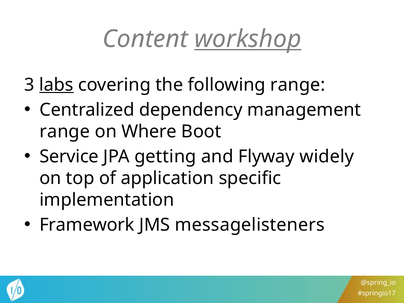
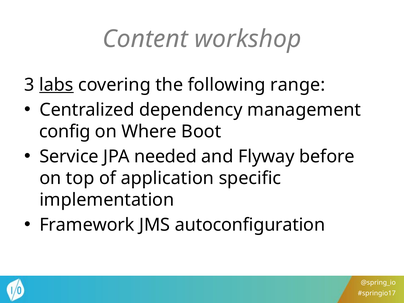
workshop underline: present -> none (248, 39)
range: range -> config (65, 131)
getting: getting -> needed (166, 157)
widely: widely -> before (327, 157)
messagelisteners: messagelisteners -> autoconfiguration (250, 225)
